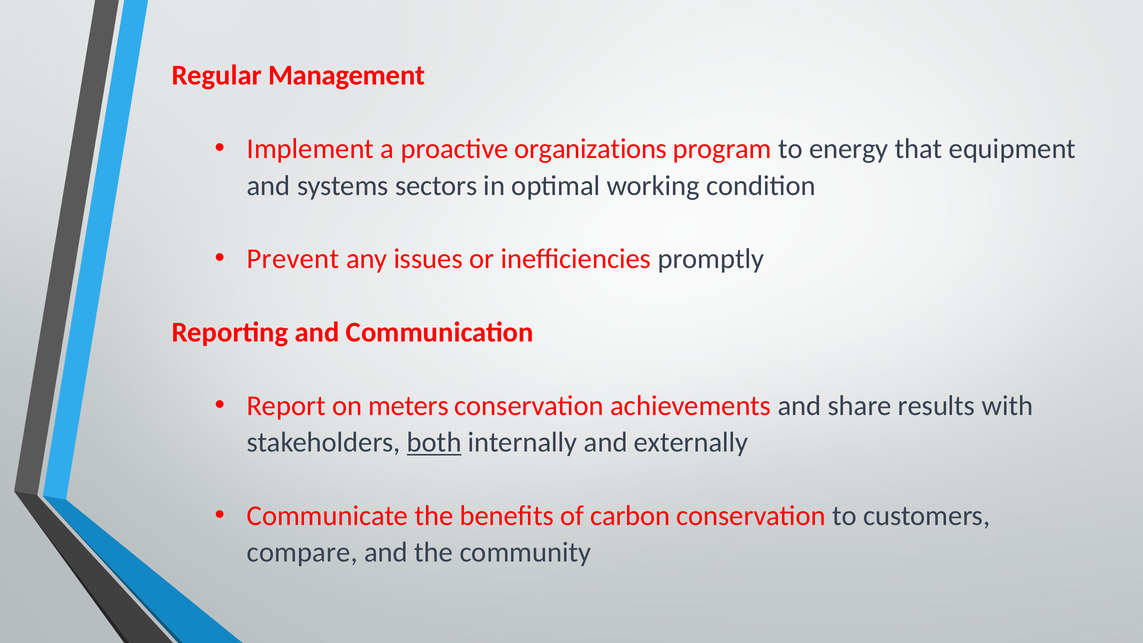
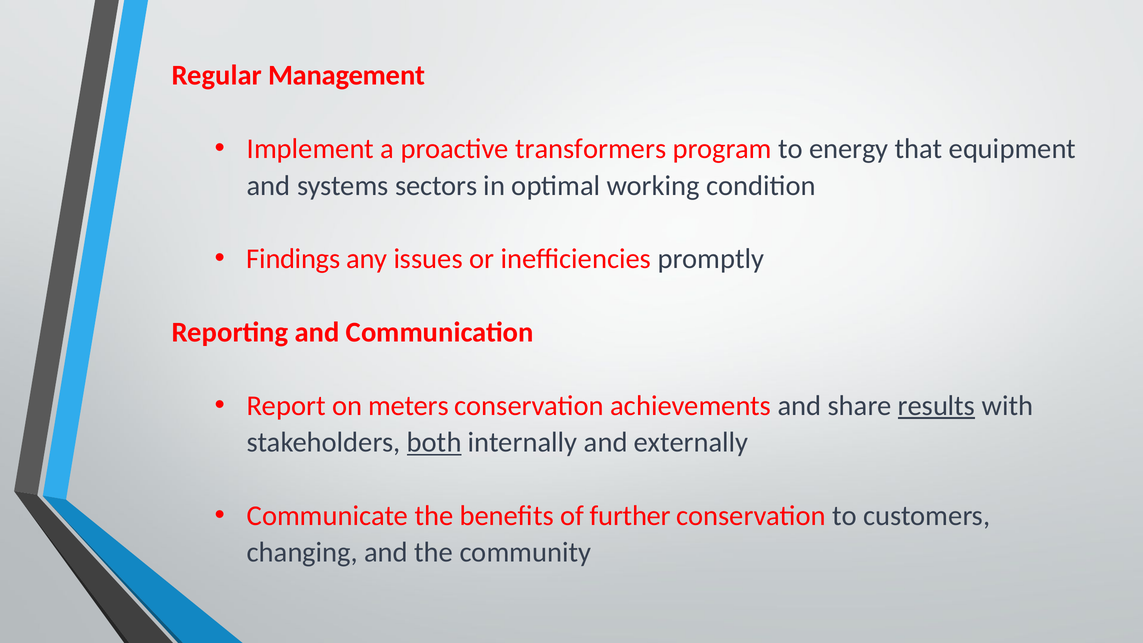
organizations: organizations -> transformers (591, 149)
Prevent: Prevent -> Findings (293, 259)
results underline: none -> present (937, 406)
carbon: carbon -> further (630, 516)
compare: compare -> changing (302, 552)
